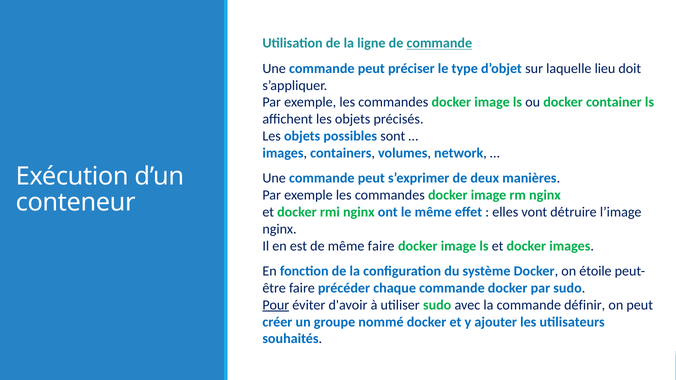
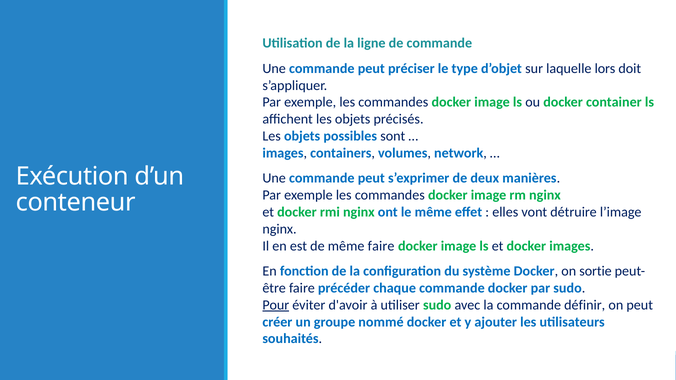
commande underline: present -> none (439, 43)
lieu: lieu -> lors (605, 69)
étoile: étoile -> sortie (596, 271)
